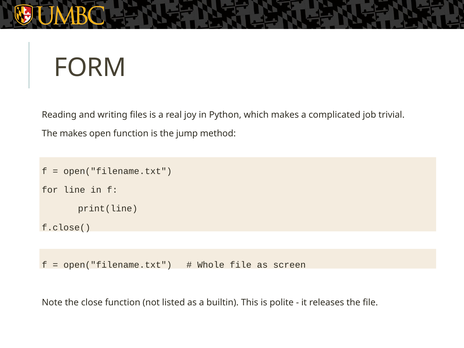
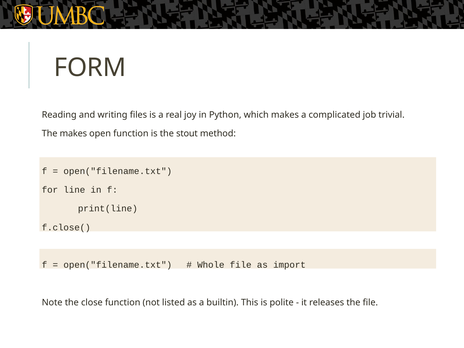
jump: jump -> stout (187, 134)
screen: screen -> import (289, 265)
